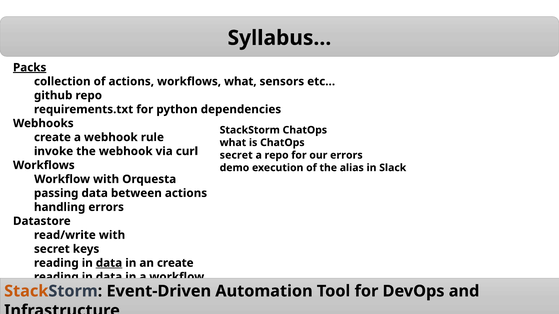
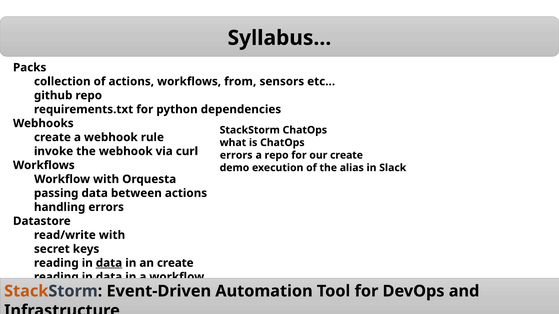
Packs underline: present -> none (30, 68)
workflows what: what -> from (240, 82)
secret: secret -> errors (236, 155)
our errors: errors -> create (346, 155)
